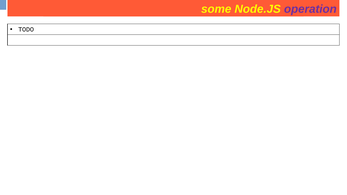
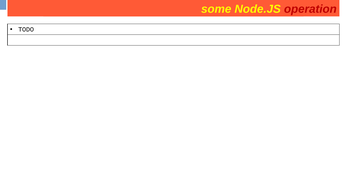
operation colour: purple -> red (310, 9)
